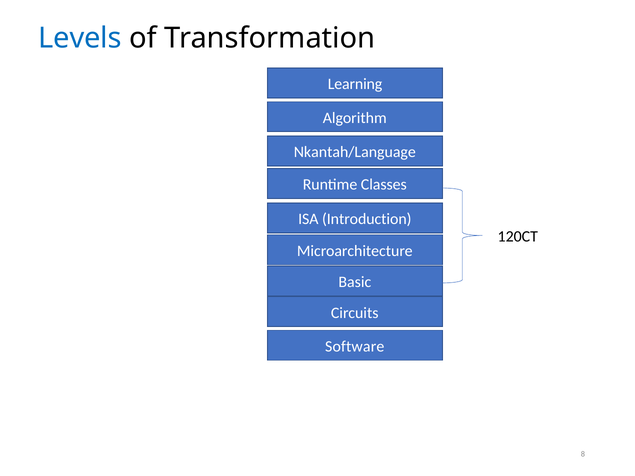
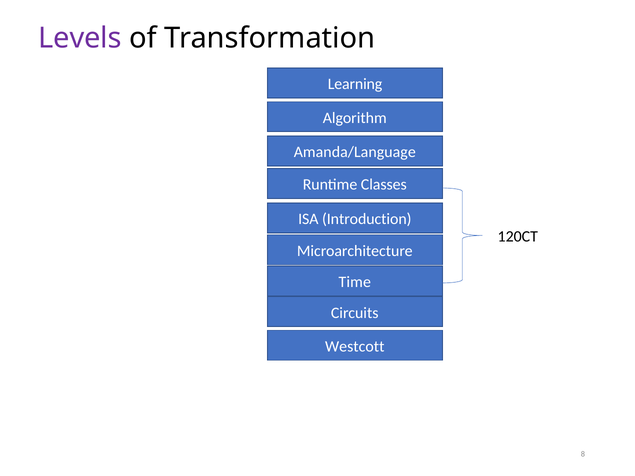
Levels colour: blue -> purple (80, 38)
Nkantah/Language: Nkantah/Language -> Amanda/Language (355, 152)
Basic: Basic -> Time (355, 282)
Software: Software -> Westcott (355, 347)
